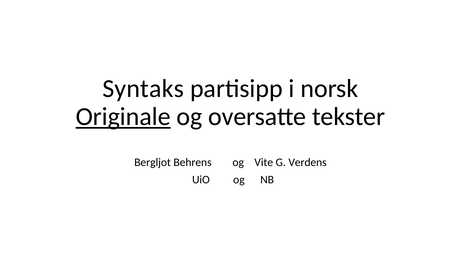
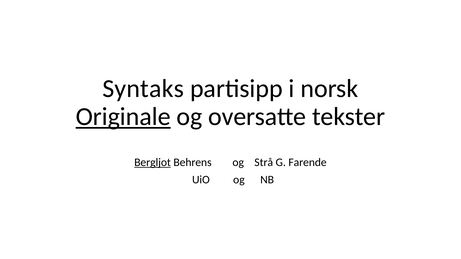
Bergljot underline: none -> present (153, 163)
Vite: Vite -> Strå (264, 163)
Verdens: Verdens -> Farende (308, 163)
